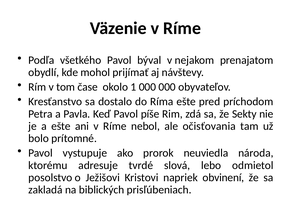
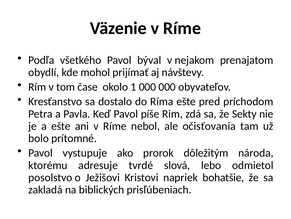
neuviedla: neuviedla -> dôležitým (206, 153)
obvinení: obvinení -> bohatšie (223, 177)
